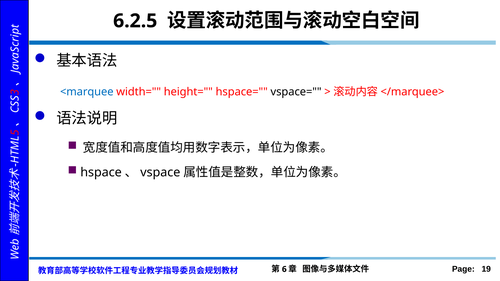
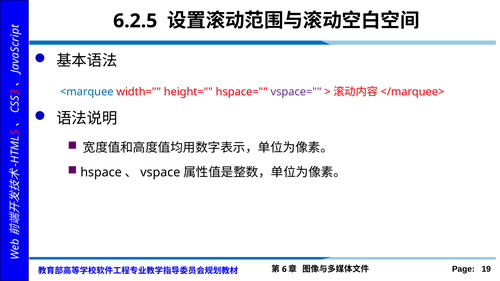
vspace= colour: black -> purple (296, 92)
